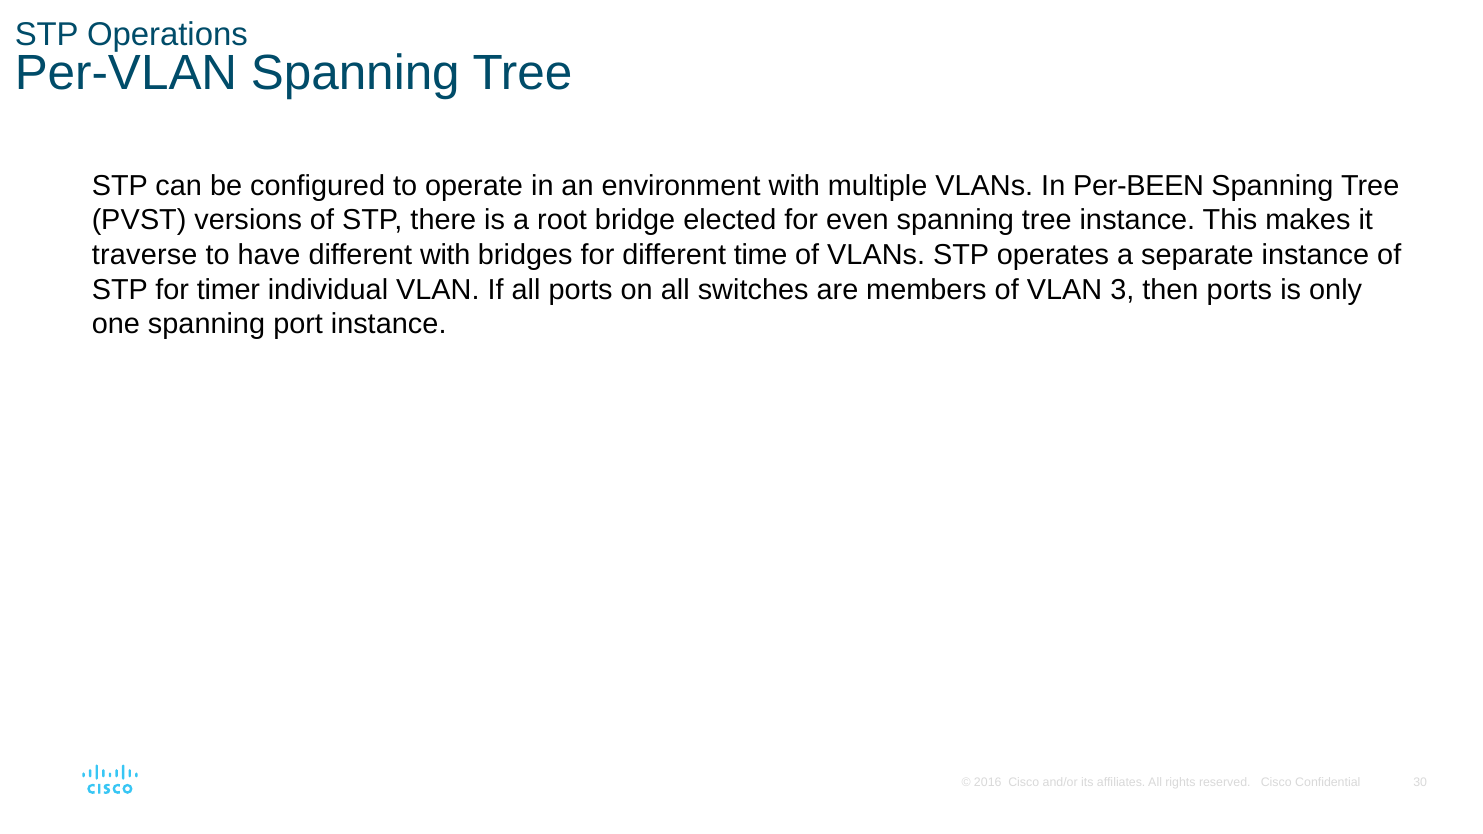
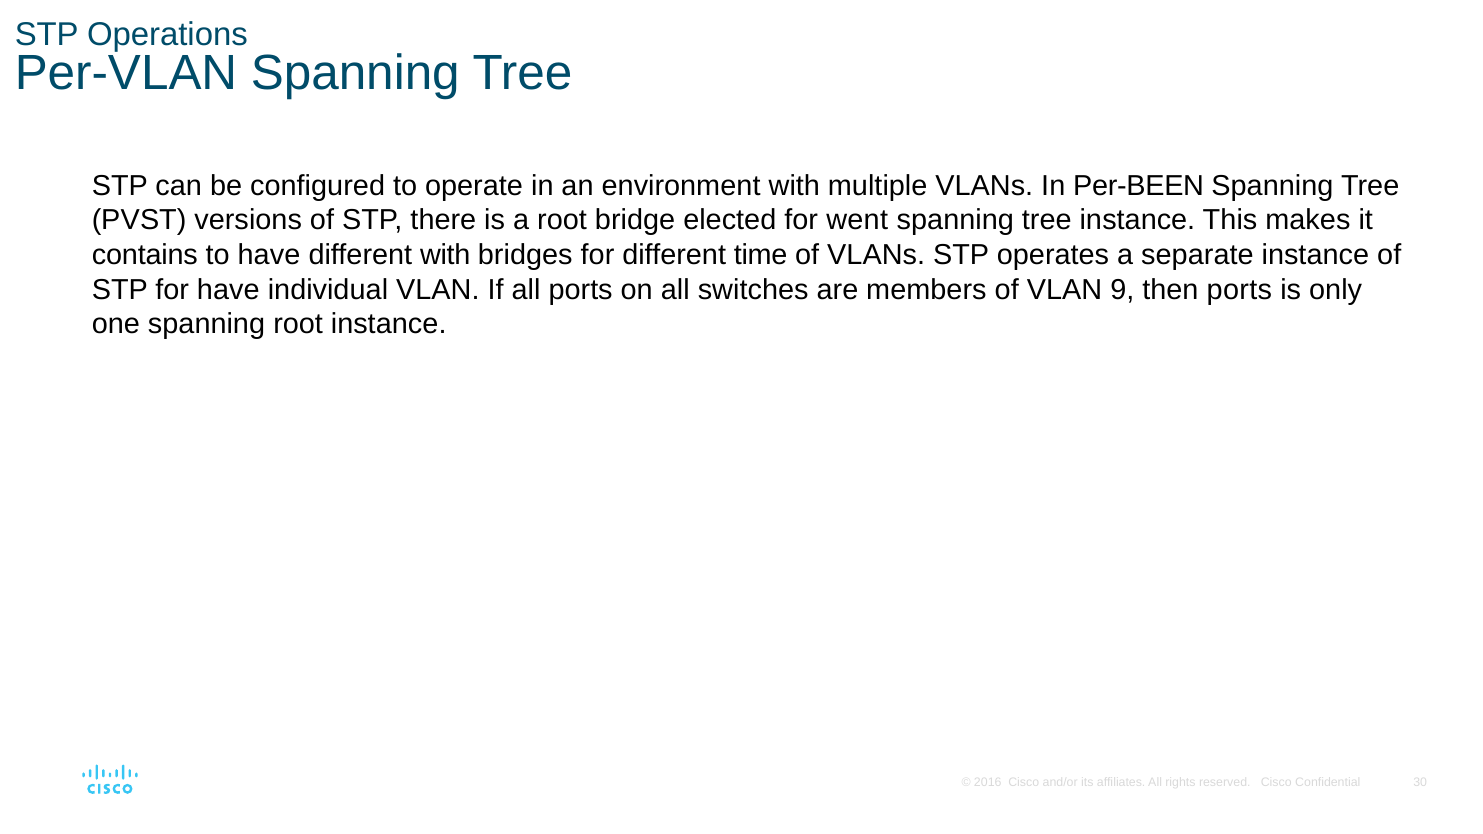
even: even -> went (857, 220)
traverse: traverse -> contains (145, 255)
for timer: timer -> have (228, 290)
3: 3 -> 9 (1122, 290)
spanning port: port -> root (298, 324)
